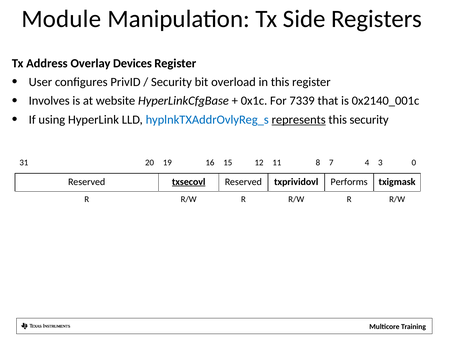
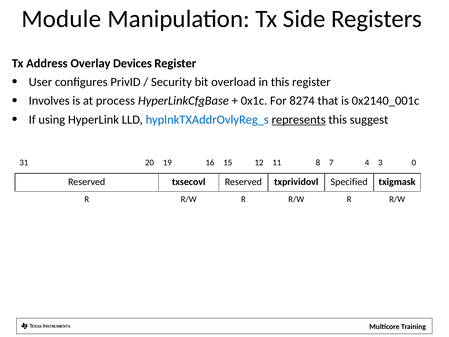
website: website -> process (115, 101)
7339: 7339 -> 8274 (302, 101)
this security: security -> suggest (369, 120)
txsecovl underline: present -> none (189, 182)
Performs: Performs -> Specified (349, 182)
